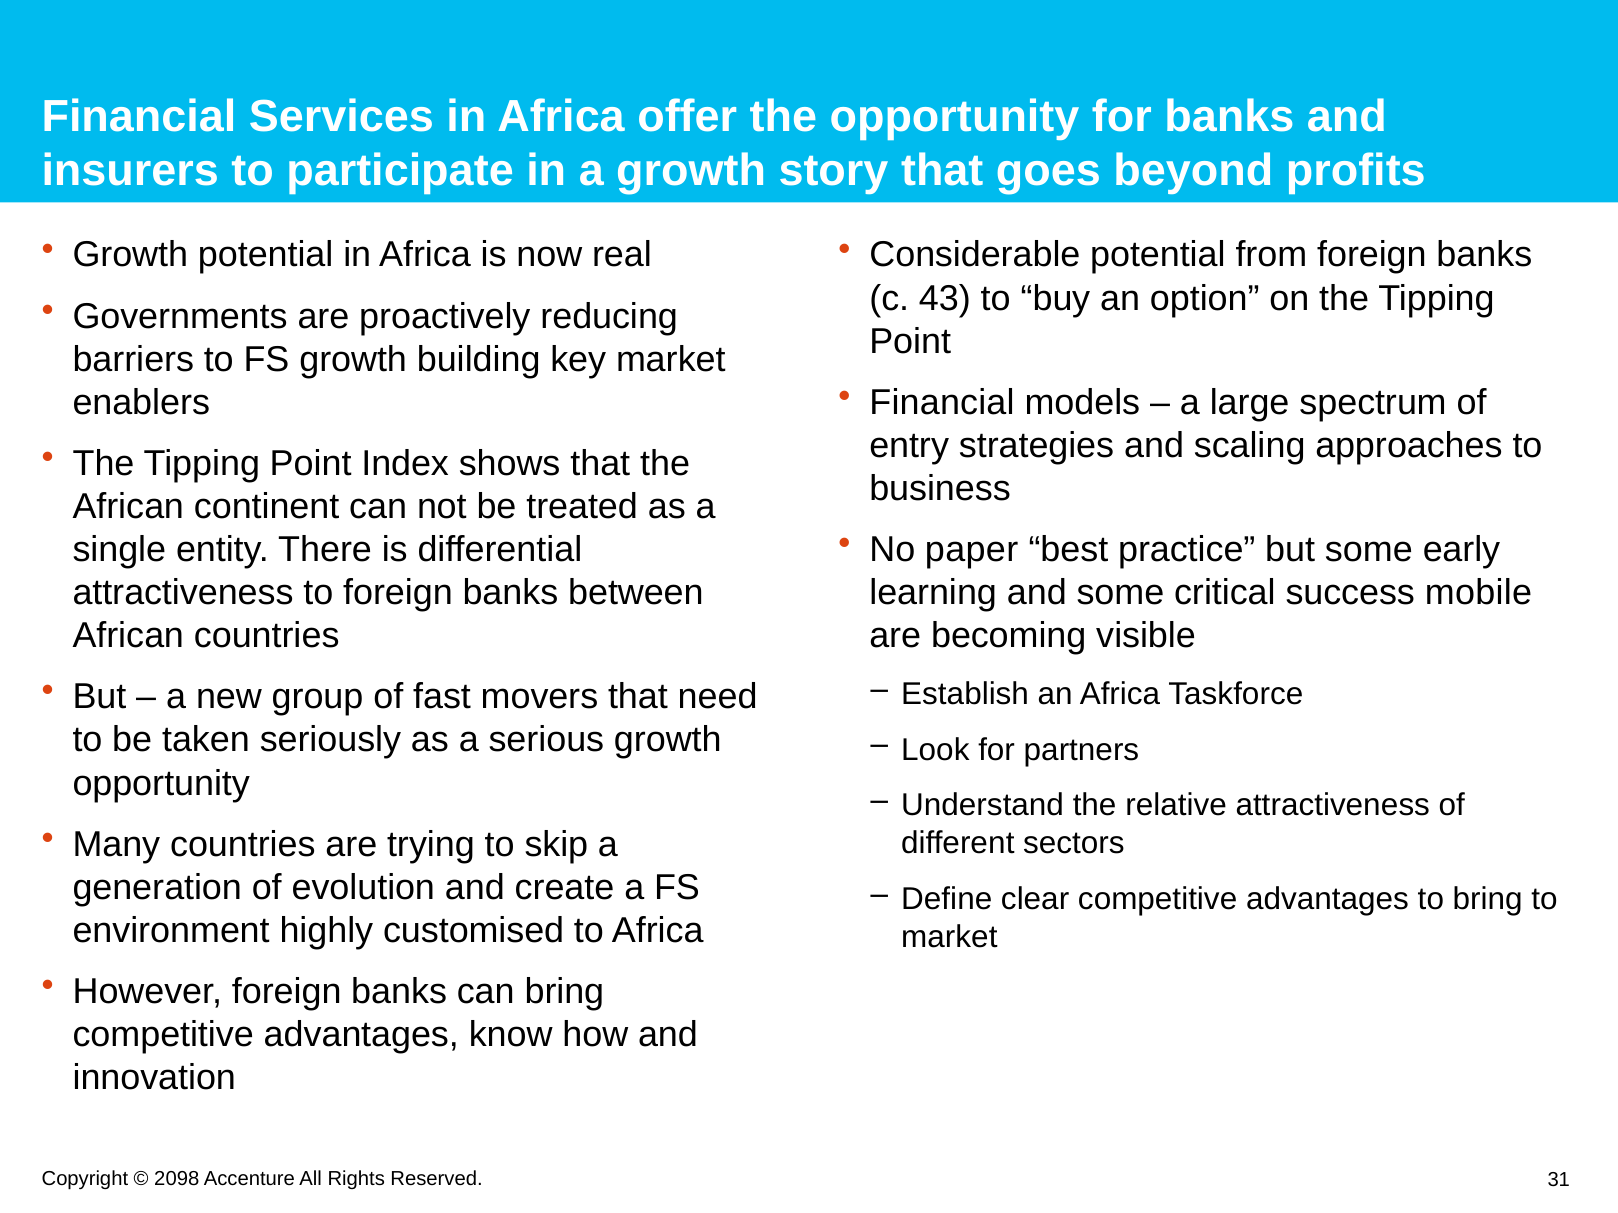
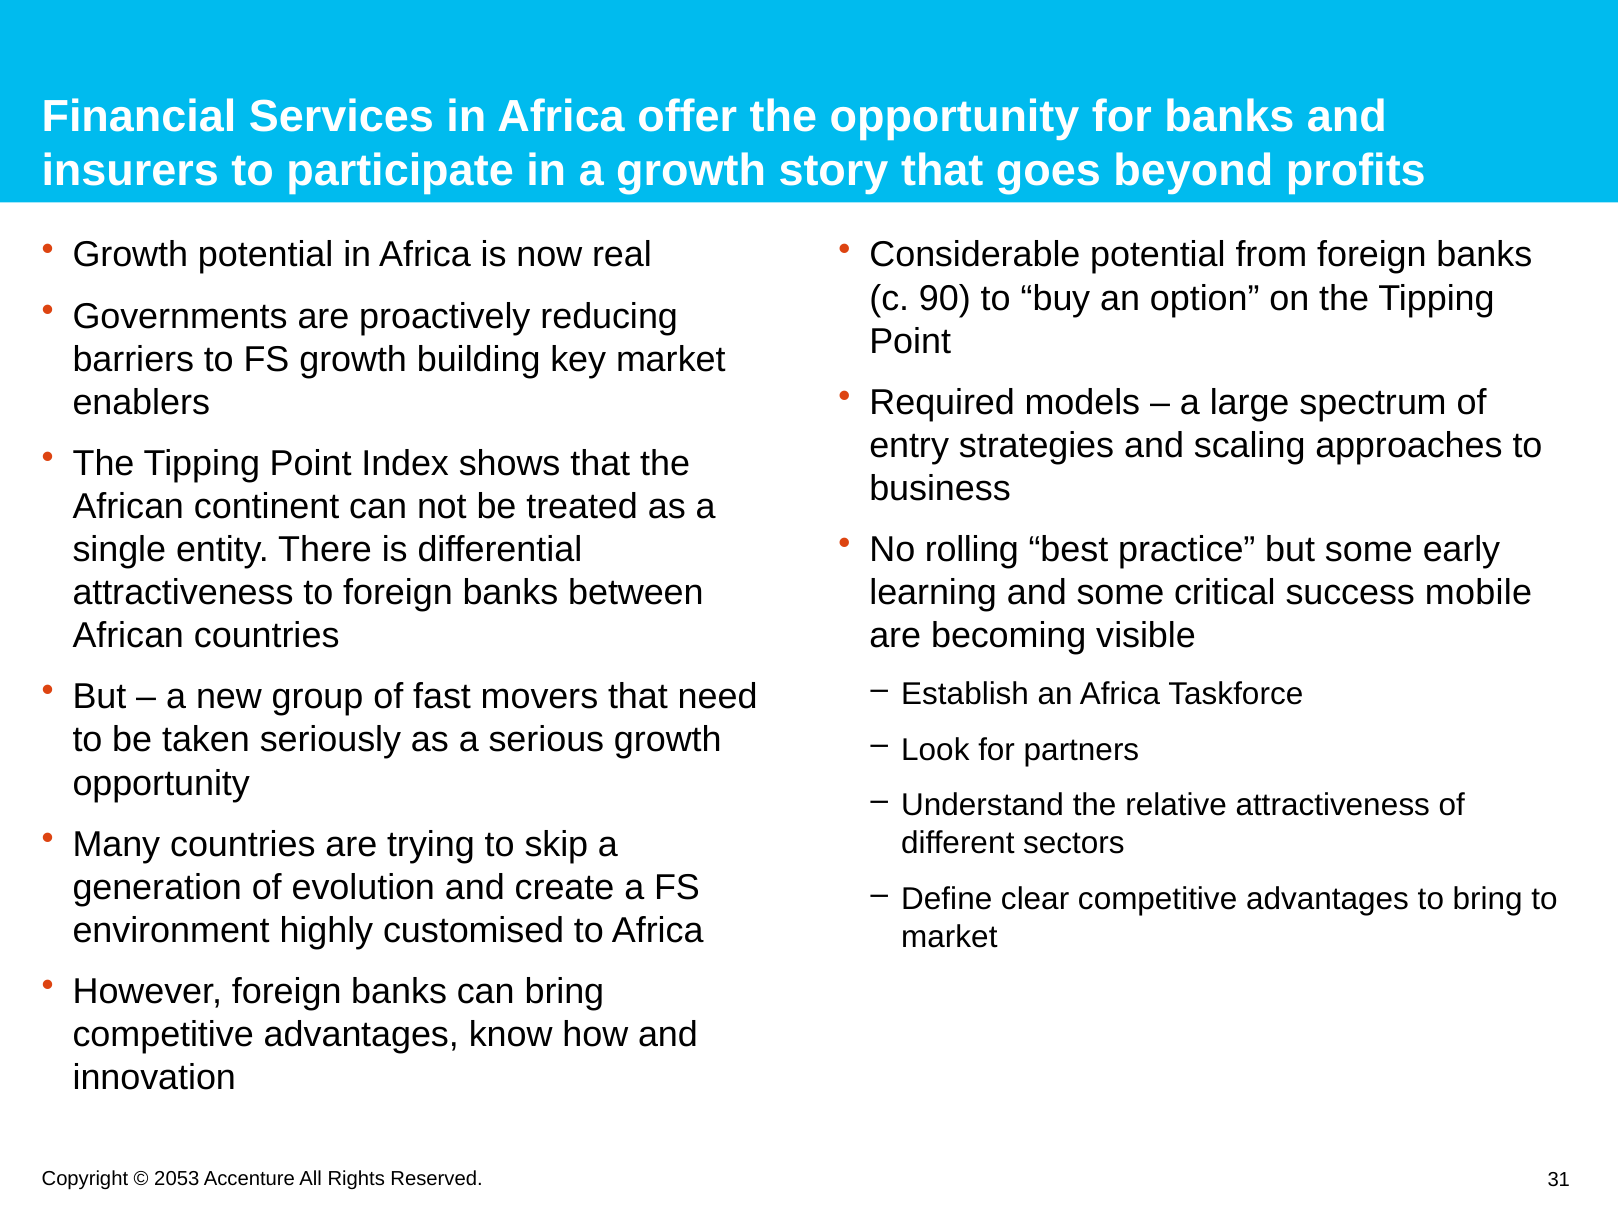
43: 43 -> 90 (945, 298)
Financial: Financial -> Required (942, 403)
paper: paper -> rolling (972, 550)
2098: 2098 -> 2053 (177, 1180)
